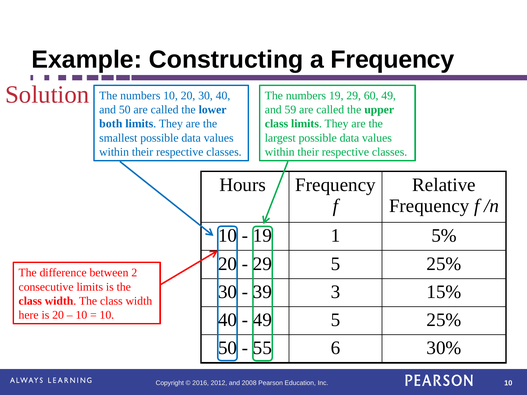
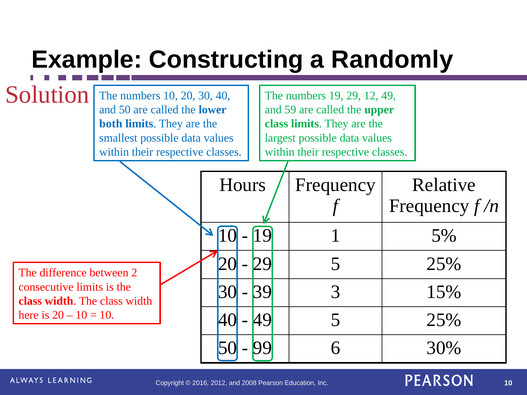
a Frequency: Frequency -> Randomly (392, 60)
60: 60 -> 12 (371, 96)
55: 55 -> 99 (262, 348)
